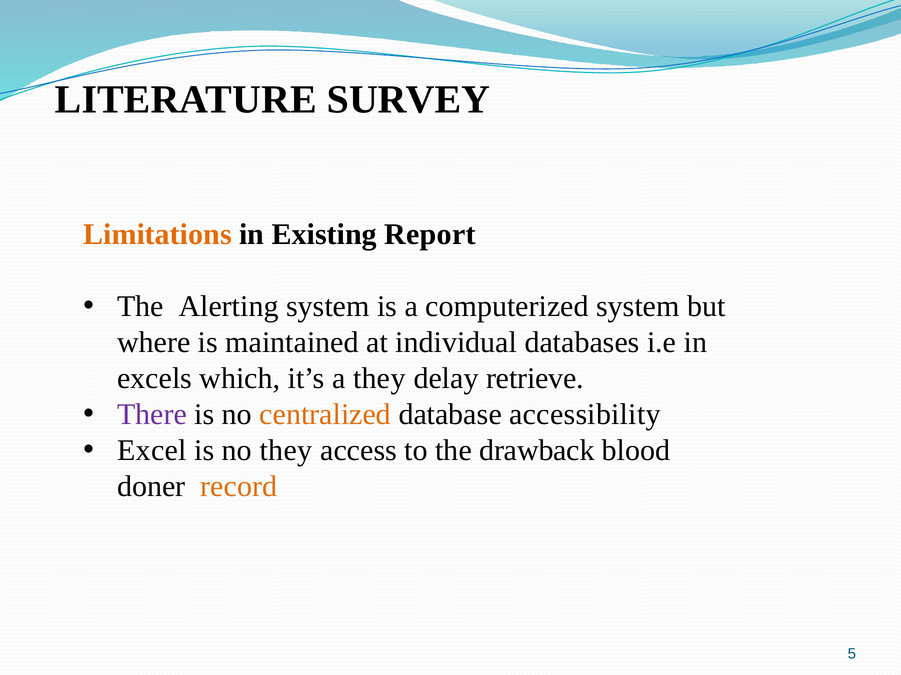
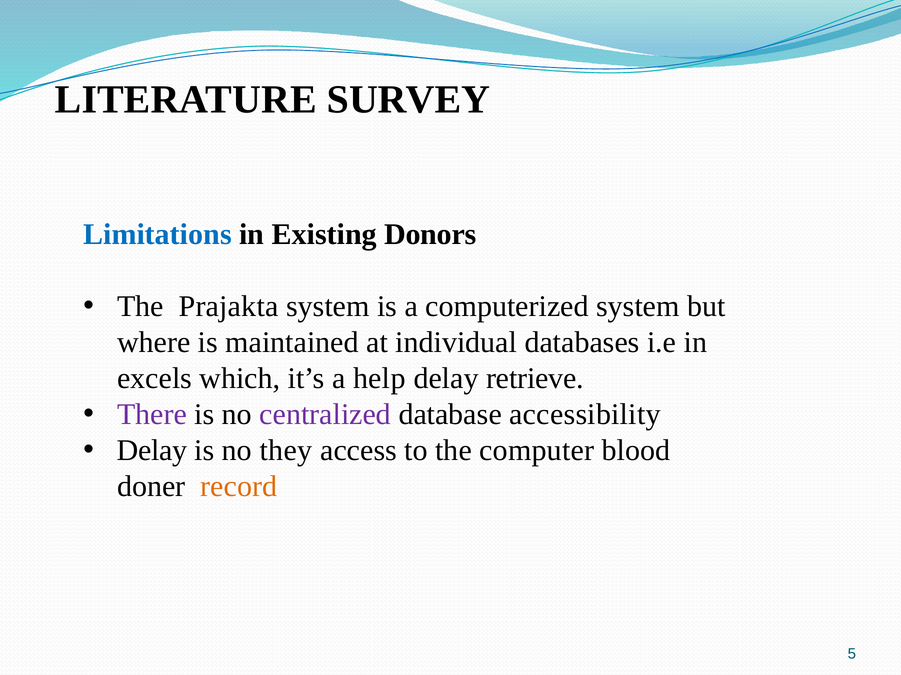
Limitations colour: orange -> blue (158, 235)
Report: Report -> Donors (430, 235)
Alerting: Alerting -> Prajakta (229, 307)
a they: they -> help (379, 379)
centralized colour: orange -> purple (325, 415)
Excel: Excel -> Delay (152, 451)
drawback: drawback -> computer (537, 451)
